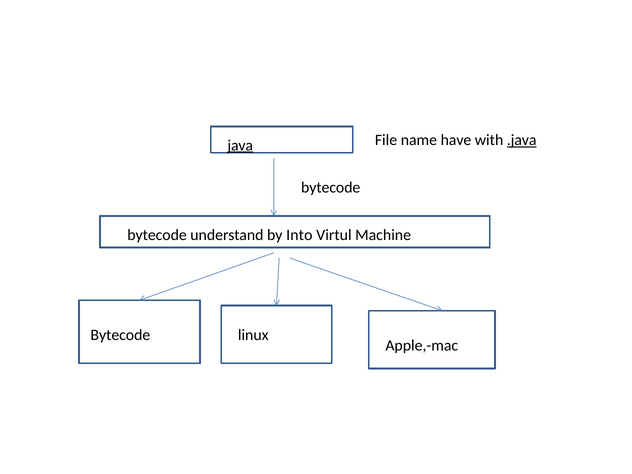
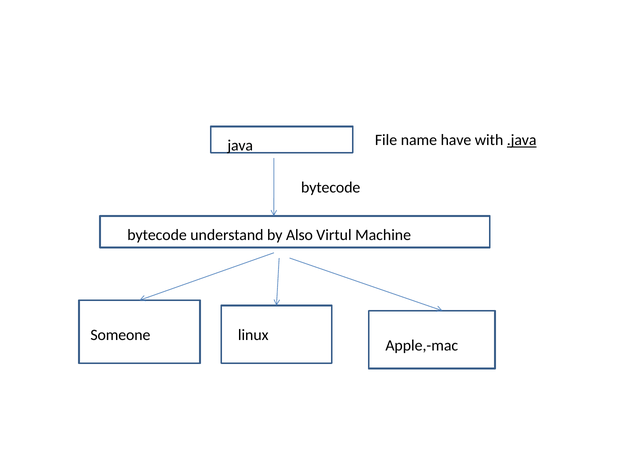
java underline: present -> none (240, 145)
Into: Into -> Also (299, 235)
Bytecode: Bytecode -> Someone (120, 335)
